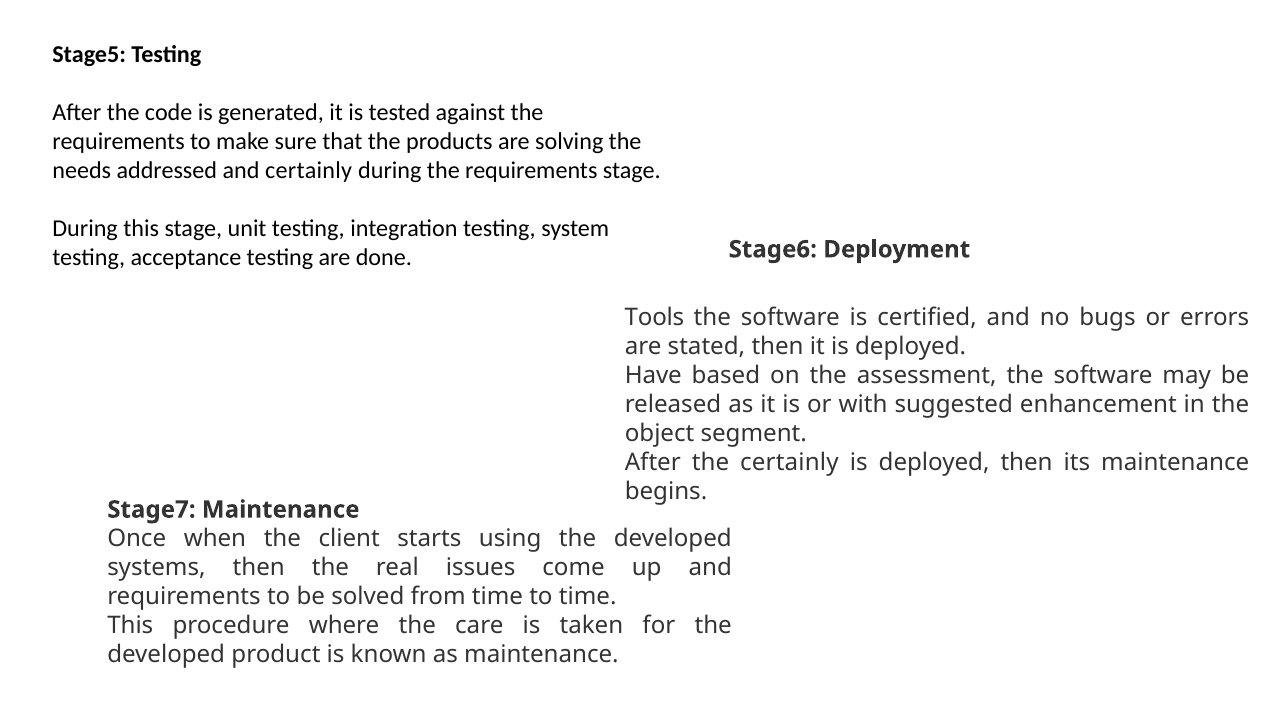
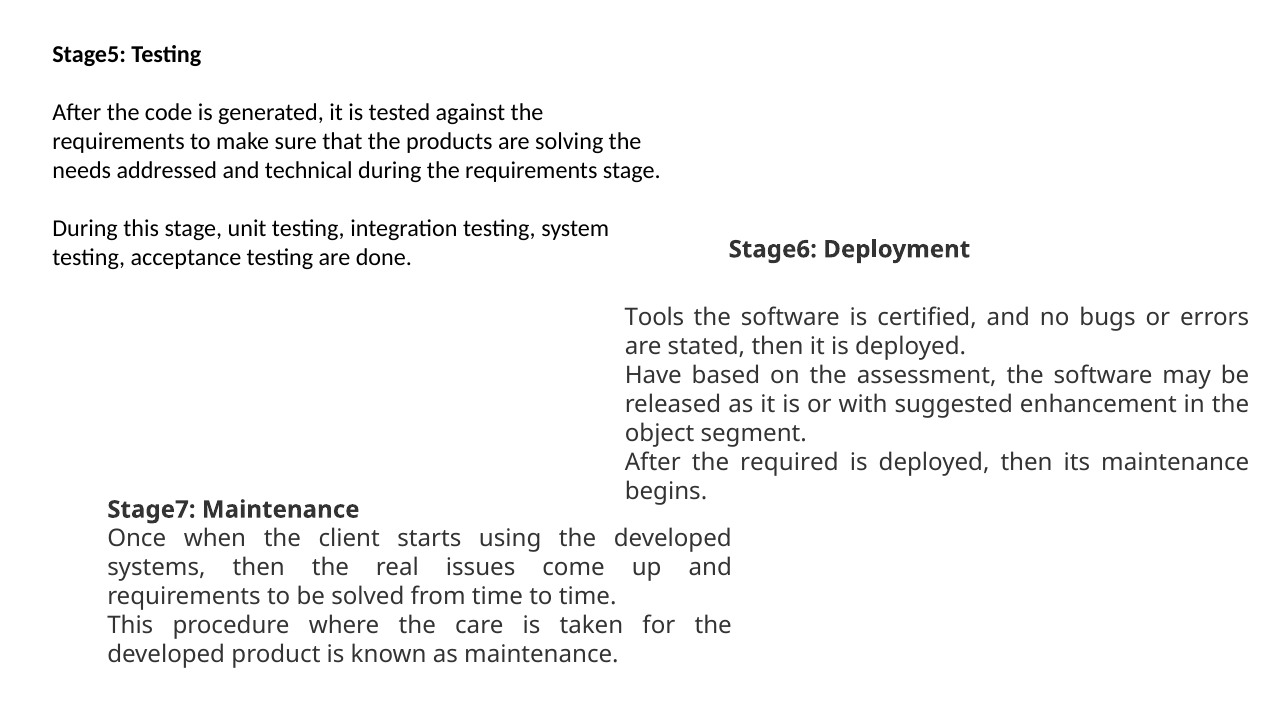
and certainly: certainly -> technical (309, 170)
the certainly: certainly -> required (789, 462)
